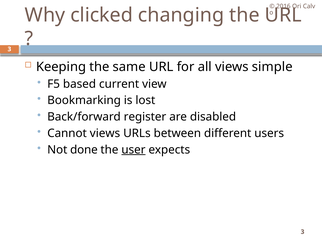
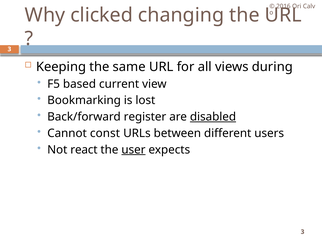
simple: simple -> during (272, 67)
disabled underline: none -> present (213, 117)
Cannot views: views -> const (105, 133)
done: done -> react (84, 149)
